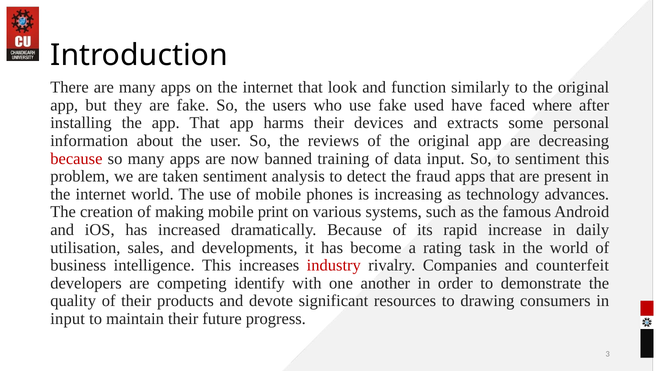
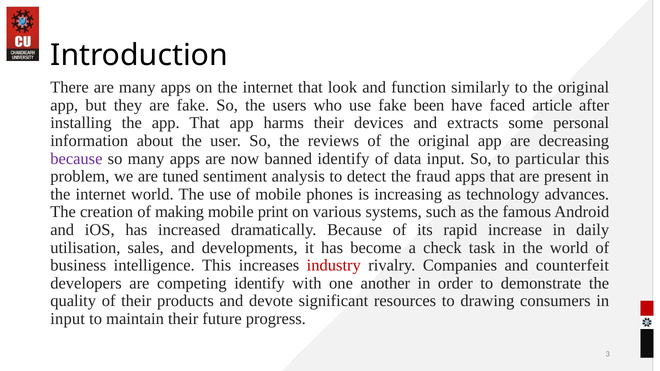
used: used -> been (429, 105)
where: where -> article (552, 105)
because colour: red -> purple (76, 159)
banned training: training -> identify (343, 159)
to sentiment: sentiment -> particular (547, 159)
taken: taken -> tuned (181, 177)
rating: rating -> check (442, 248)
